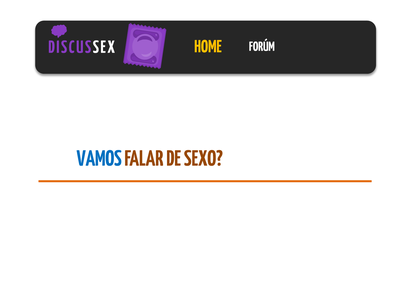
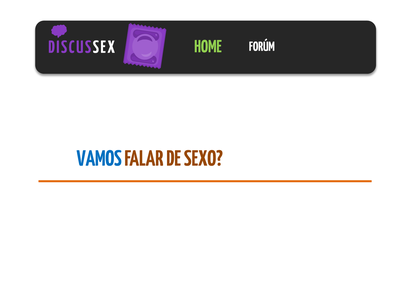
HOME colour: yellow -> light green (208, 46)
